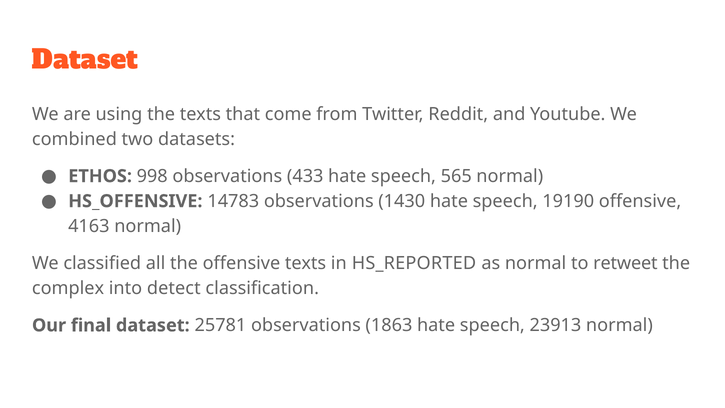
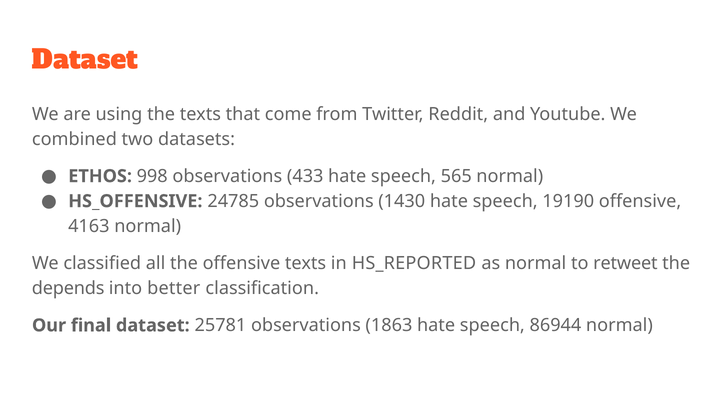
14783: 14783 -> 24785 (233, 201)
complex: complex -> depends (68, 288)
detect: detect -> better (174, 288)
23913: 23913 -> 86944 (555, 325)
